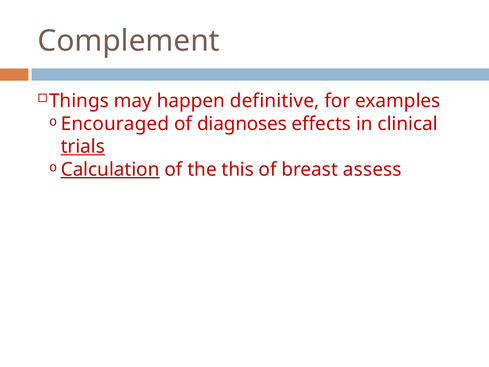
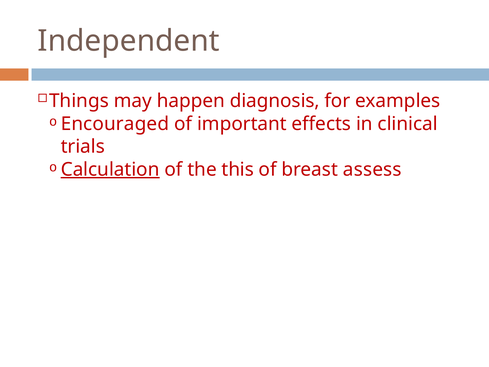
Complement: Complement -> Independent (129, 41)
definitive: definitive -> diagnosis (275, 101)
diagnoses: diagnoses -> important (242, 124)
trials underline: present -> none (83, 146)
